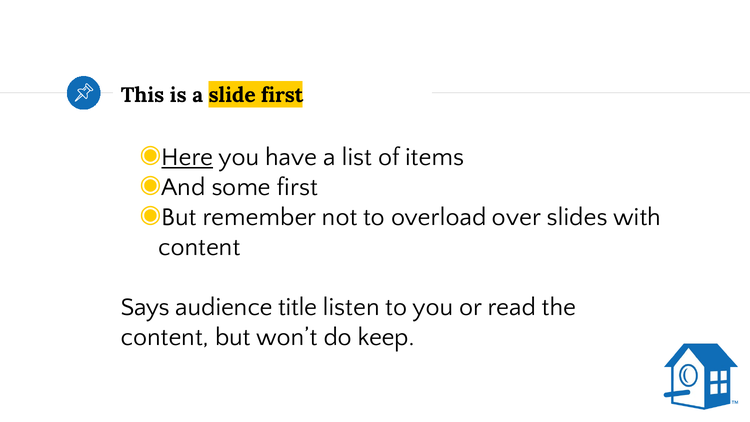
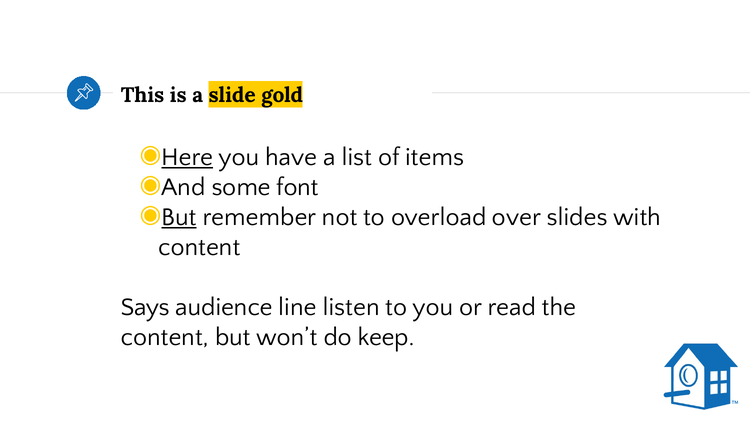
slide first: first -> gold (282, 95)
some first: first -> font (298, 187)
But underline: none -> present (179, 217)
title: title -> line (298, 307)
